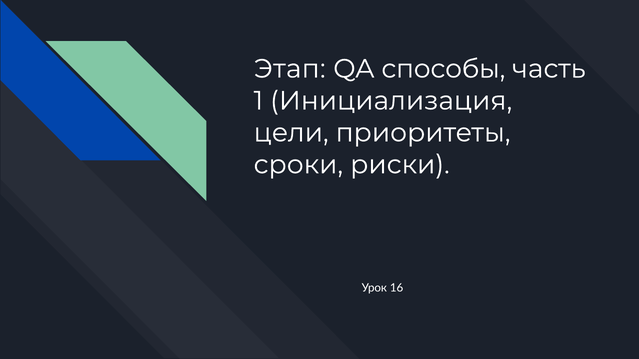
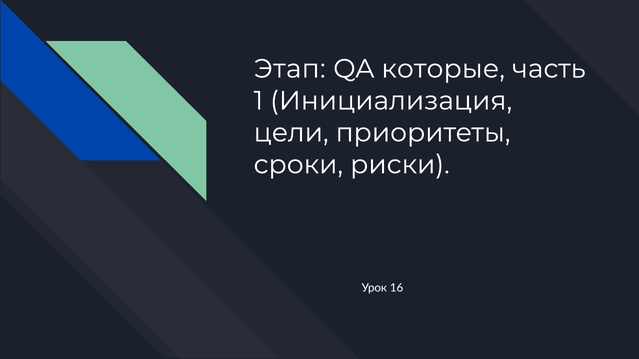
способы: способы -> которые (443, 69)
